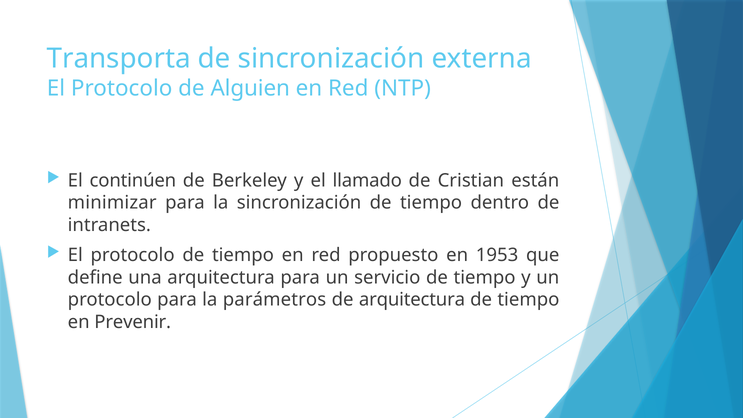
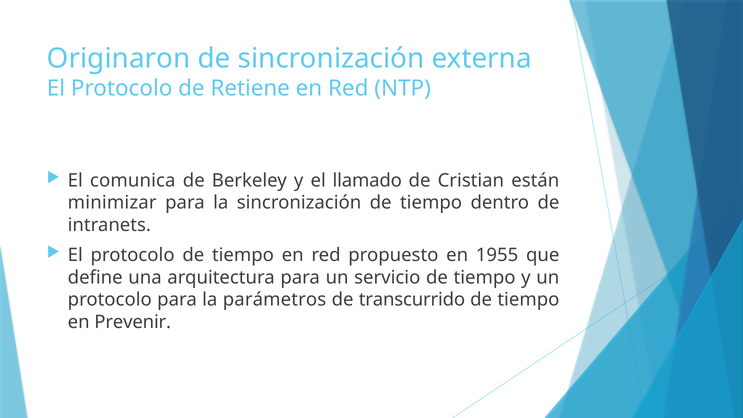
Transporta: Transporta -> Originaron (119, 59)
Alguien: Alguien -> Retiene (250, 88)
continúen: continúen -> comunica (133, 180)
1953: 1953 -> 1955 (497, 255)
de arquitectura: arquitectura -> transcurrido (412, 300)
